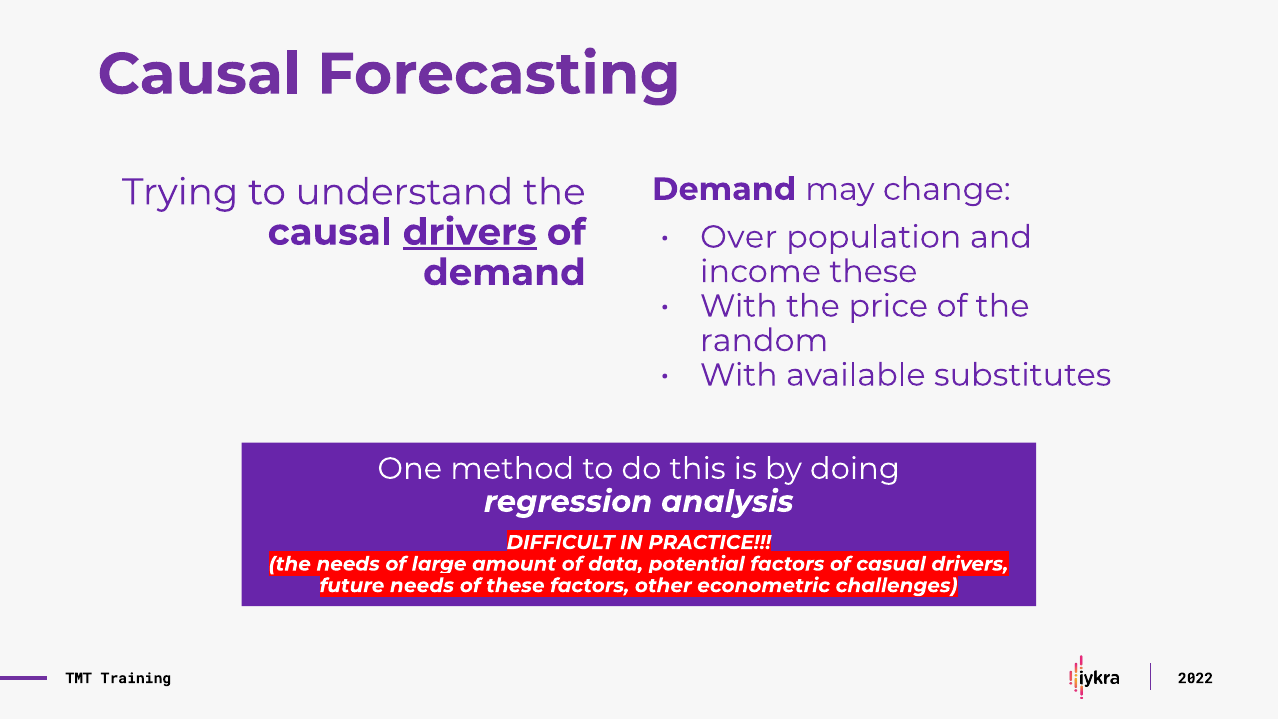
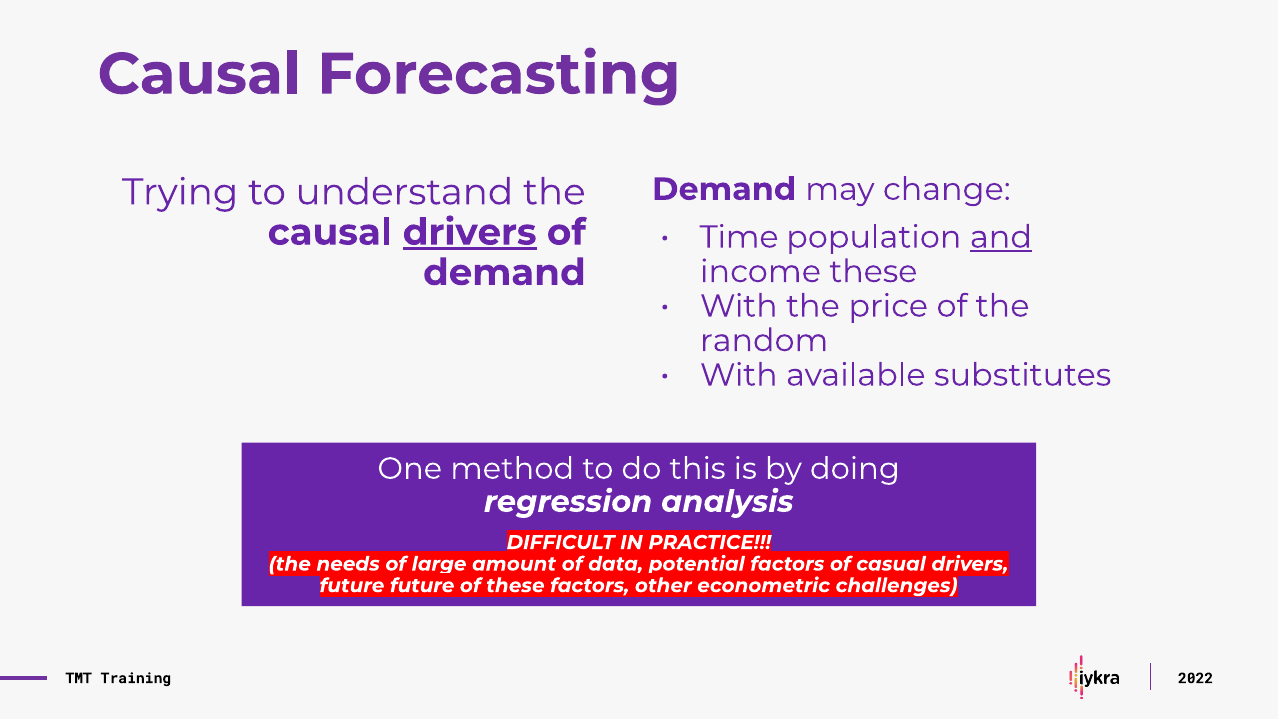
Over: Over -> Time (739, 237)
and underline: none -> present (1001, 237)
future needs: needs -> future (422, 585)
